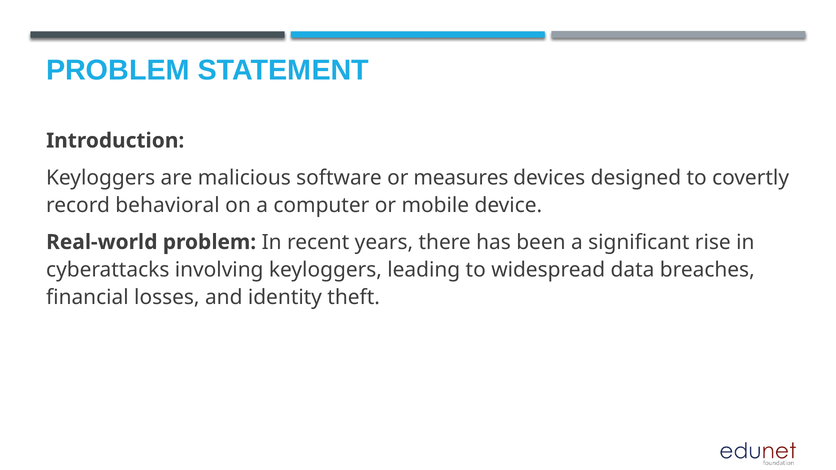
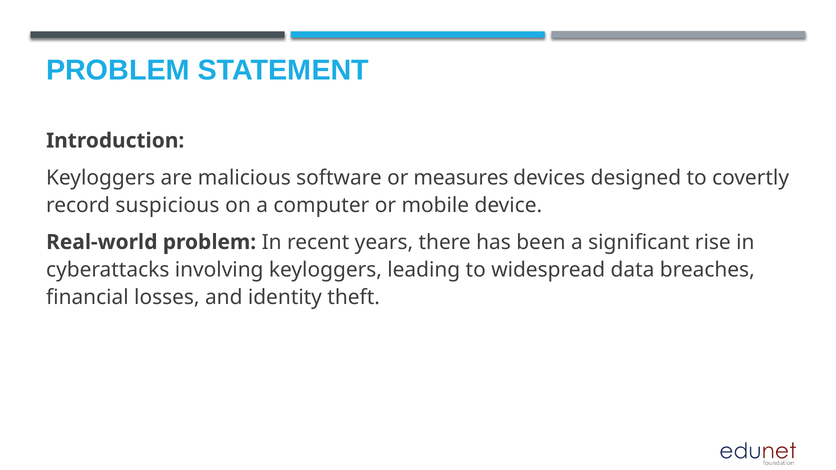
behavioral: behavioral -> suspicious (167, 205)
